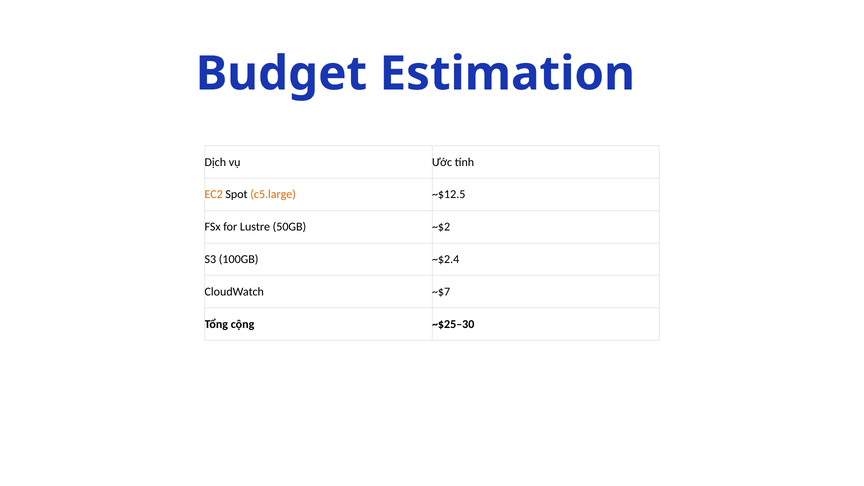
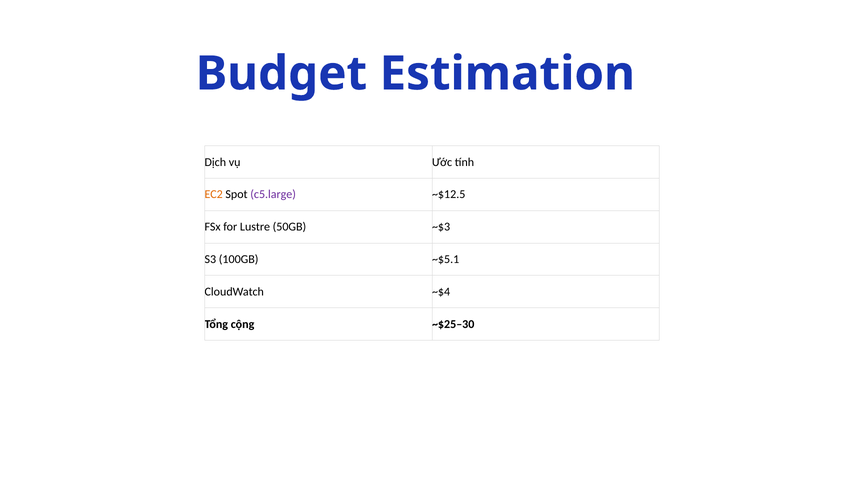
c5.large colour: orange -> purple (273, 195)
~$2: ~$2 -> ~$3 (441, 227)
~$2.4: ~$2.4 -> ~$5.1 (446, 259)
~$7: ~$7 -> ~$4 (441, 292)
